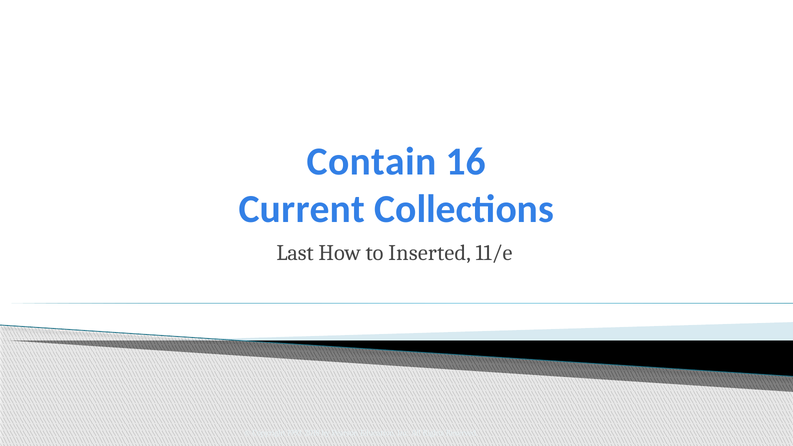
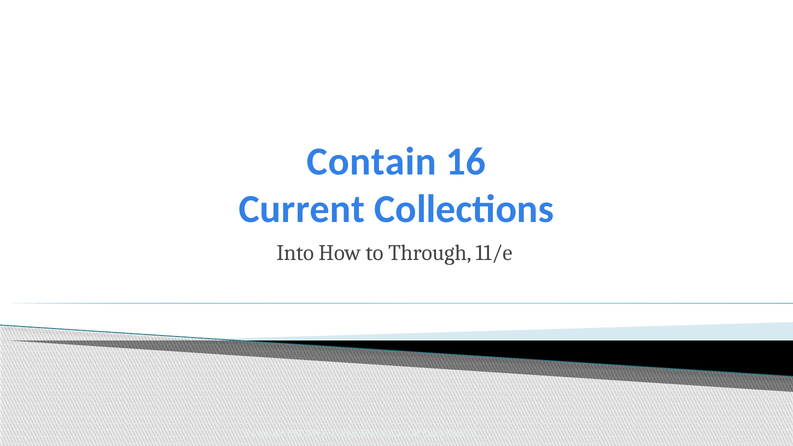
Last: Last -> Into (295, 253)
Inserted: Inserted -> Through (430, 253)
